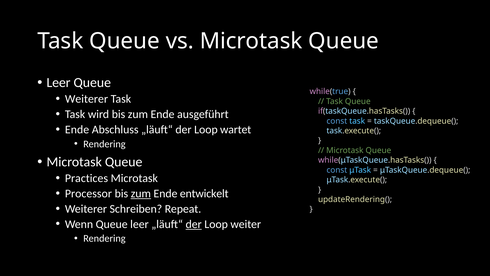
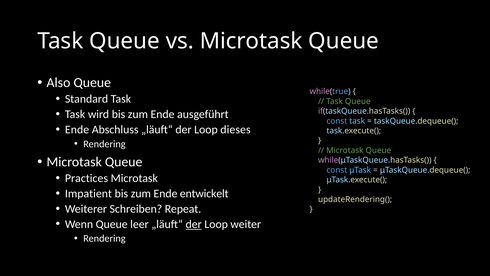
Leer: Leer -> Also (58, 83)
Weiterer: Weiterer -> Standard (87, 99)
wartet: wartet -> dieses (236, 129)
Processor: Processor -> Impatient (88, 193)
zum underline: present -> none (141, 193)
